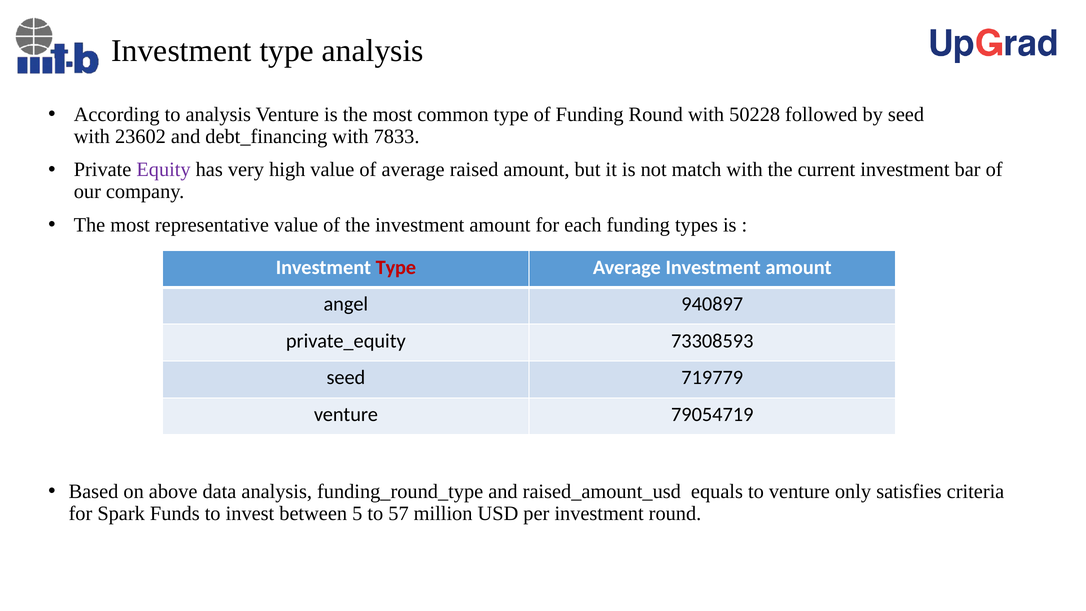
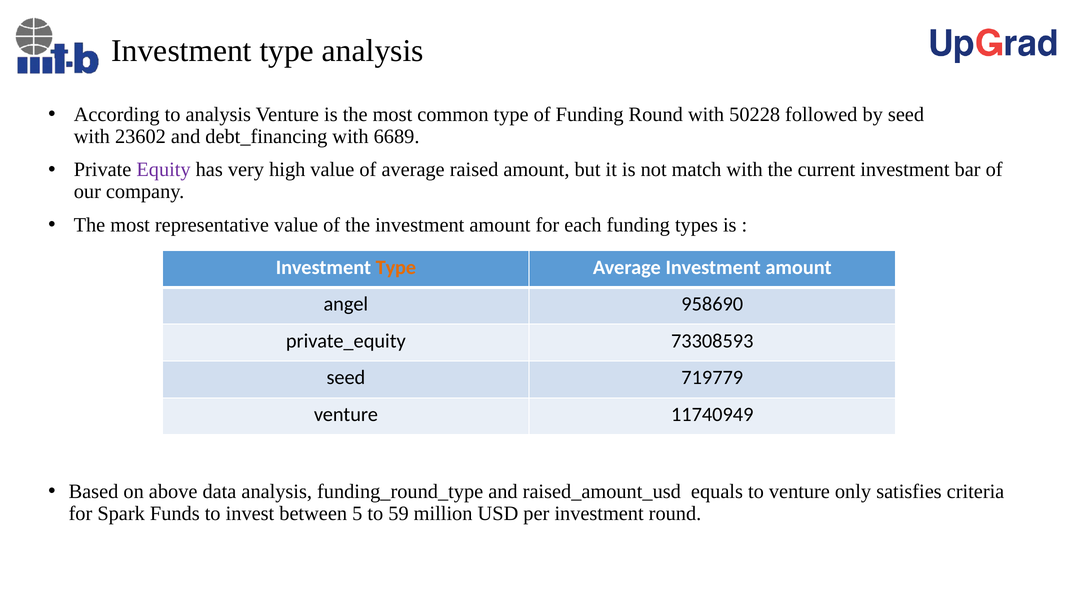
7833: 7833 -> 6689 (397, 136)
Type colour: red -> orange (396, 267)
940897: 940897 -> 958690 (712, 304)
79054719: 79054719 -> 11740949 (712, 414)
57: 57 -> 59 (399, 513)
